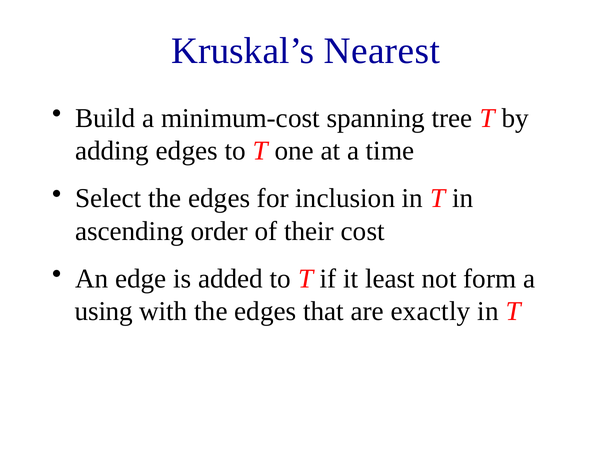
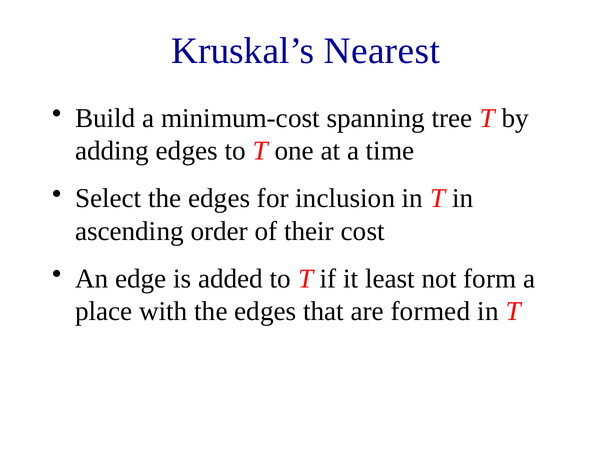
using: using -> place (104, 311)
exactly: exactly -> formed (431, 311)
